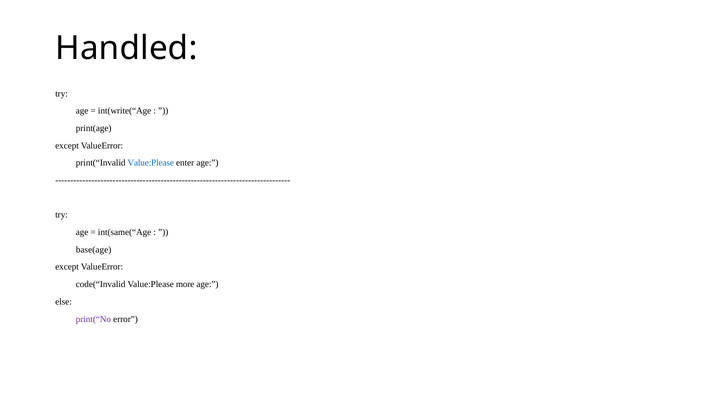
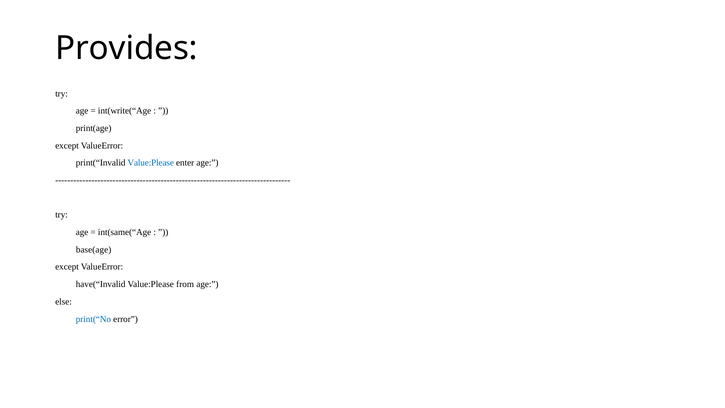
Handled: Handled -> Provides (127, 48)
code(“Invalid: code(“Invalid -> have(“Invalid (101, 284)
more: more -> from (185, 284)
print(“No colour: purple -> blue (93, 319)
